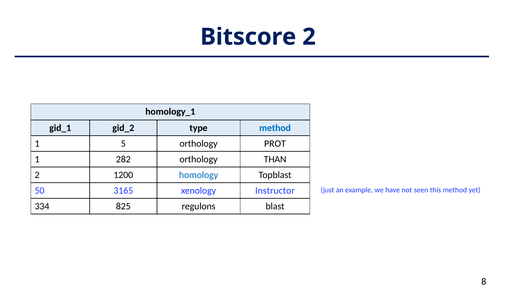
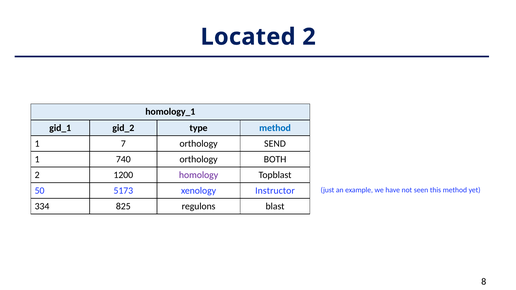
Bitscore: Bitscore -> Located (248, 37)
5: 5 -> 7 (123, 144)
PROT: PROT -> SEND (275, 144)
282: 282 -> 740 (123, 159)
THAN: THAN -> BOTH (275, 159)
homology colour: blue -> purple (199, 175)
3165: 3165 -> 5173 (123, 191)
